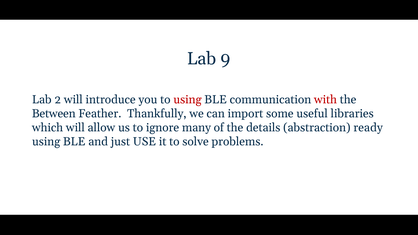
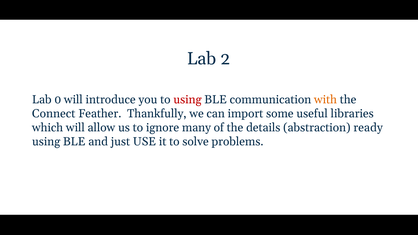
9: 9 -> 2 (226, 59)
2: 2 -> 0 (58, 100)
with colour: red -> orange (326, 100)
Between: Between -> Connect (54, 114)
